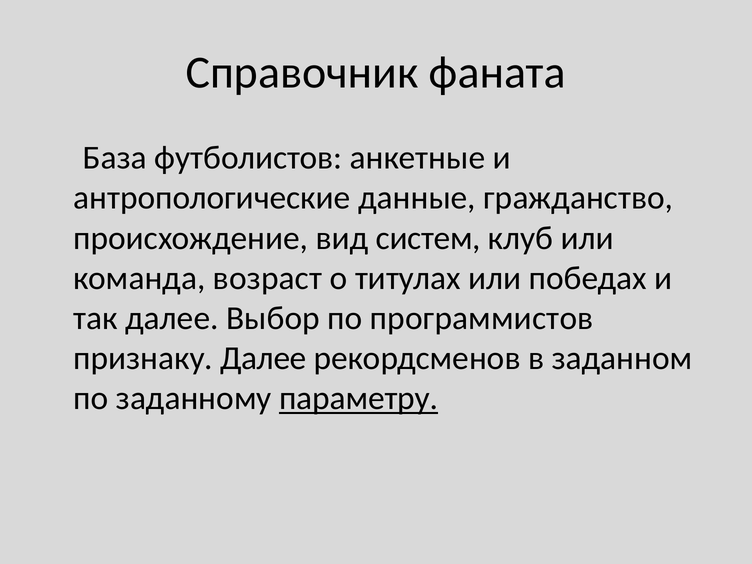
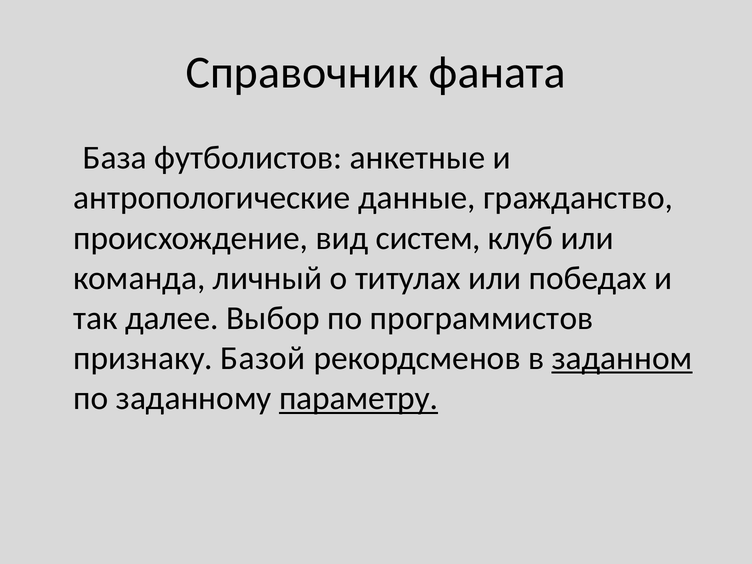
возраст: возраст -> личный (268, 278)
признаку Далее: Далее -> Базой (263, 358)
заданном underline: none -> present (622, 358)
